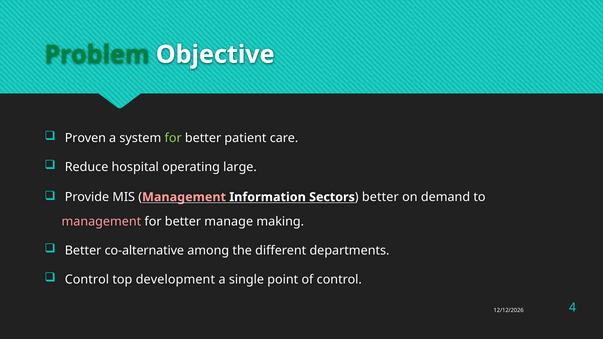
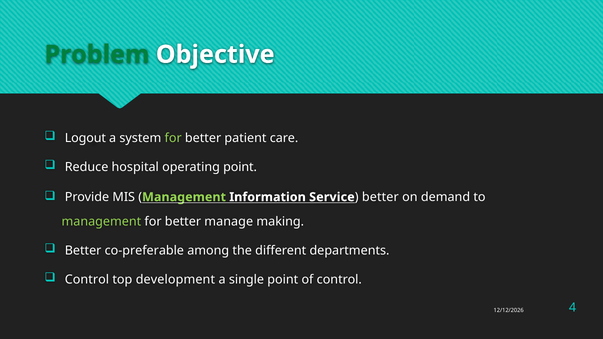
Proven: Proven -> Logout (85, 138)
operating large: large -> point (240, 167)
Management colour: pink -> light green (184, 197)
Sectors: Sectors -> Service (332, 197)
management colour: pink -> light green (101, 222)
co-alternative: co-alternative -> co-preferable (144, 251)
